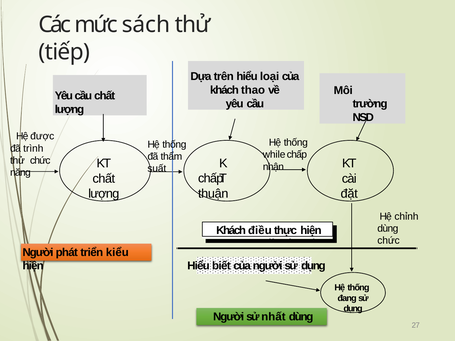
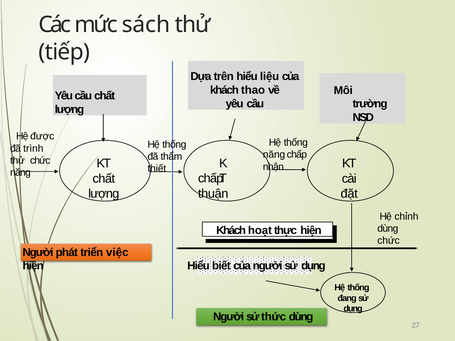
loại: loại -> liệu (270, 76)
while: while -> năng (274, 155)
suất: suất -> thiết (157, 169)
điều: điều -> hoạt (260, 231)
kiểu: kiểu -> việc (117, 252)
nhất: nhất -> thức (274, 317)
